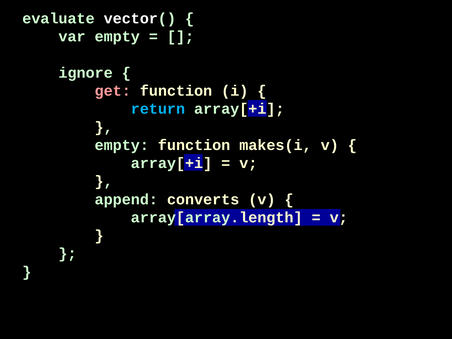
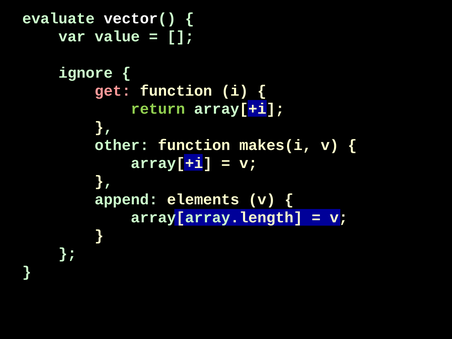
var empty: empty -> value (117, 37)
return colour: light blue -> light green (158, 109)
empty: empty -> other (122, 145)
converts: converts -> elements (203, 199)
